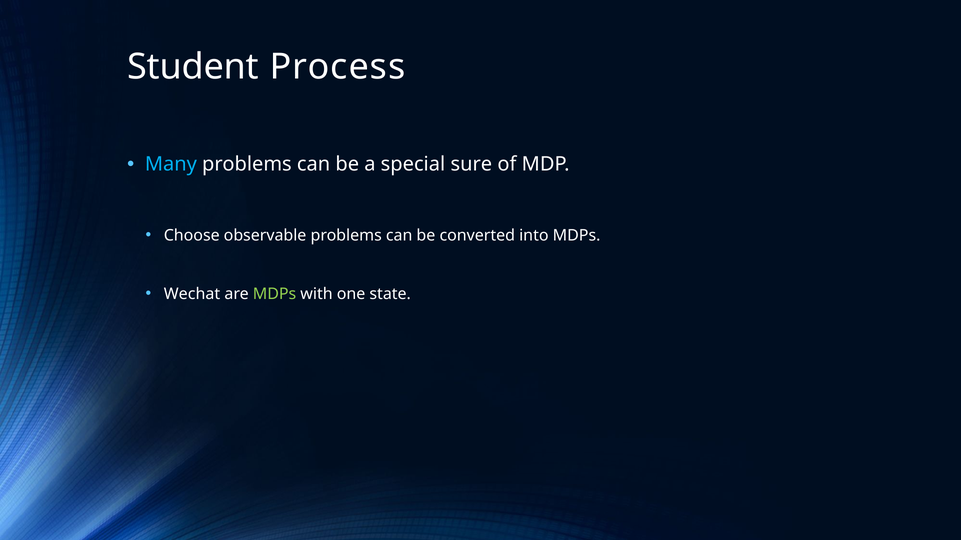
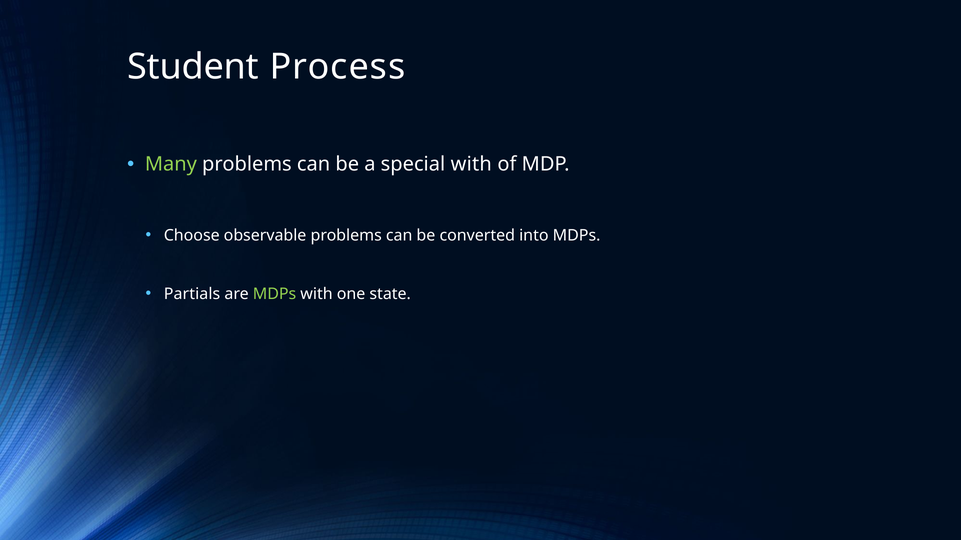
Many colour: light blue -> light green (171, 165)
special sure: sure -> with (471, 165)
Wechat: Wechat -> Partials (192, 294)
